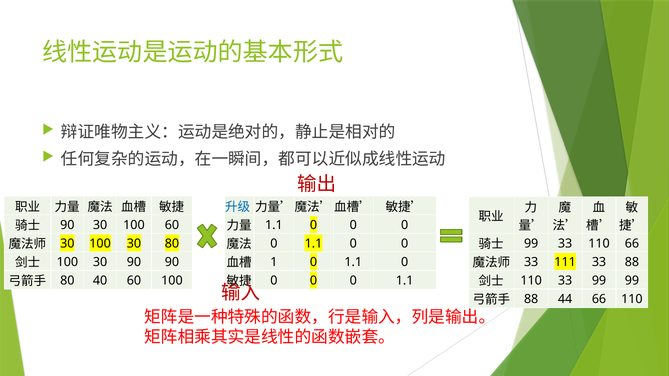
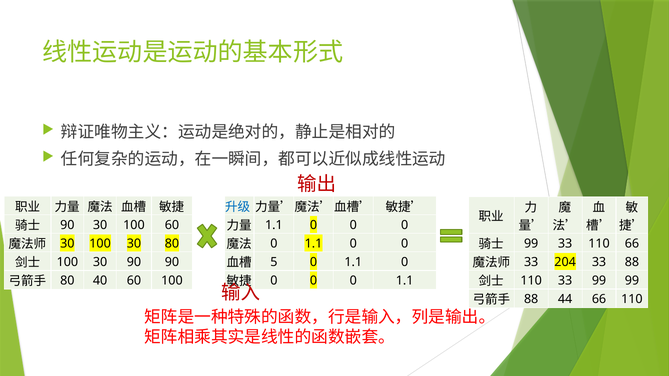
111: 111 -> 204 (565, 262)
1: 1 -> 5 (274, 262)
